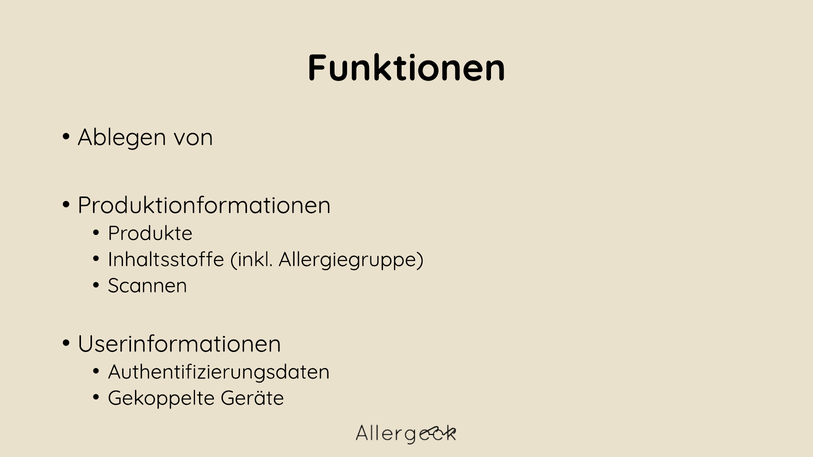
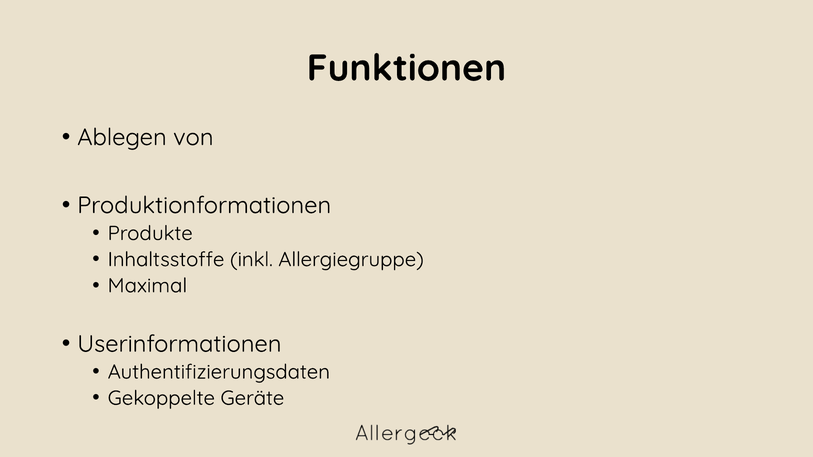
Scannen: Scannen -> Maximal (147, 286)
